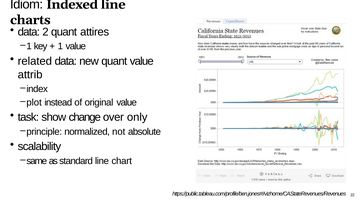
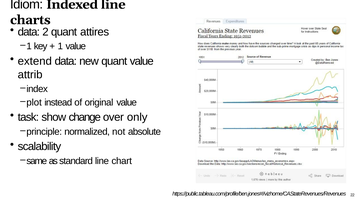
related: related -> extend (35, 61)
